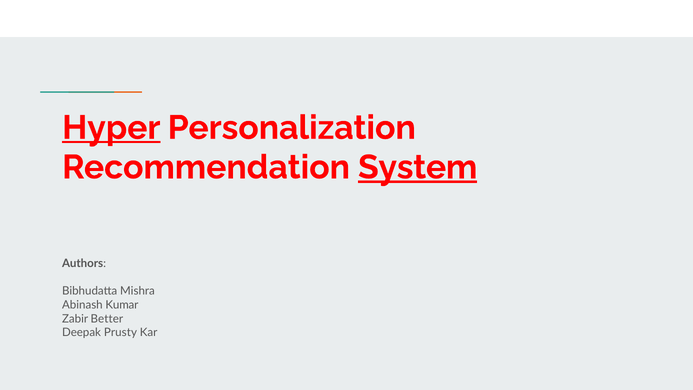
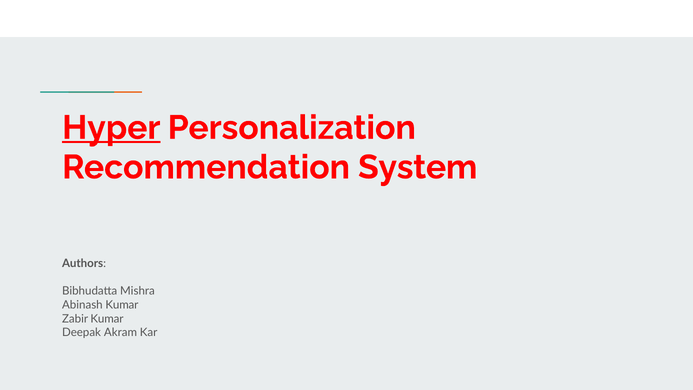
System underline: present -> none (418, 167)
Zabir Better: Better -> Kumar (107, 319)
Prusty: Prusty -> Akram (121, 332)
